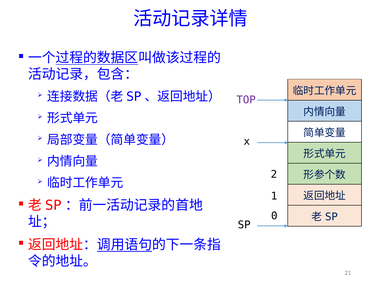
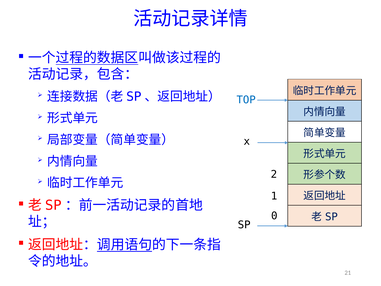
TOP colour: purple -> blue (246, 100)
